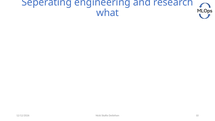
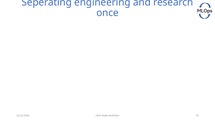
what: what -> once (107, 13)
